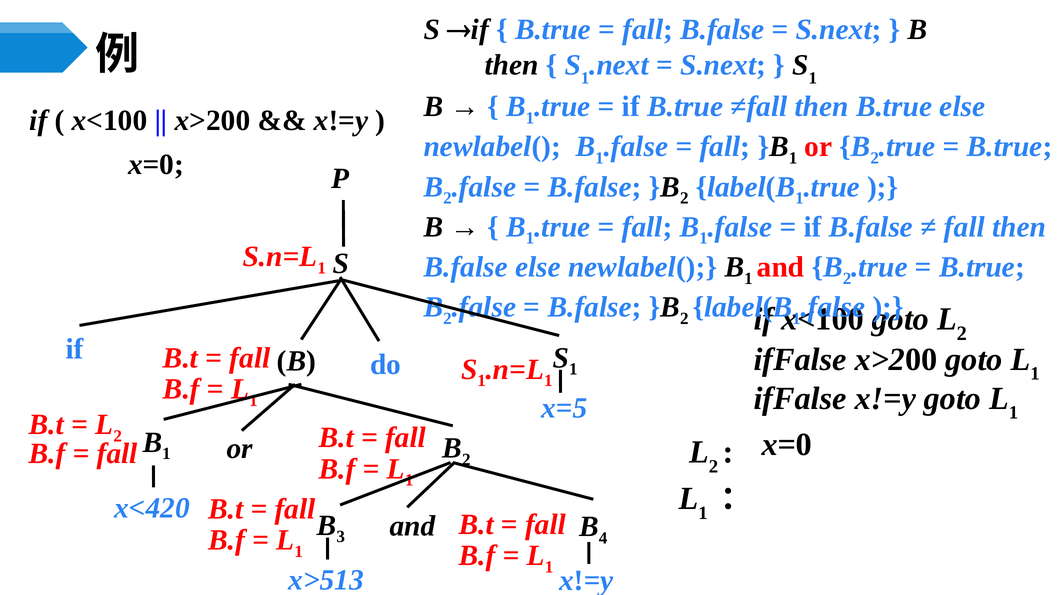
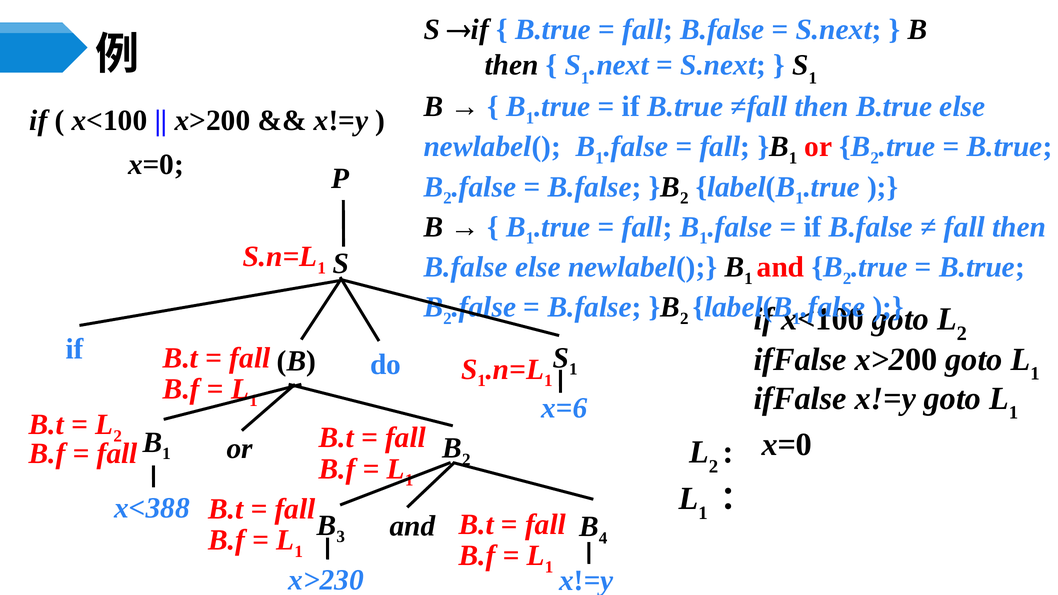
x=5: x=5 -> x=6 (564, 408)
x<420: x<420 -> x<388 (152, 508)
x>513: x>513 -> x>230 (326, 580)
